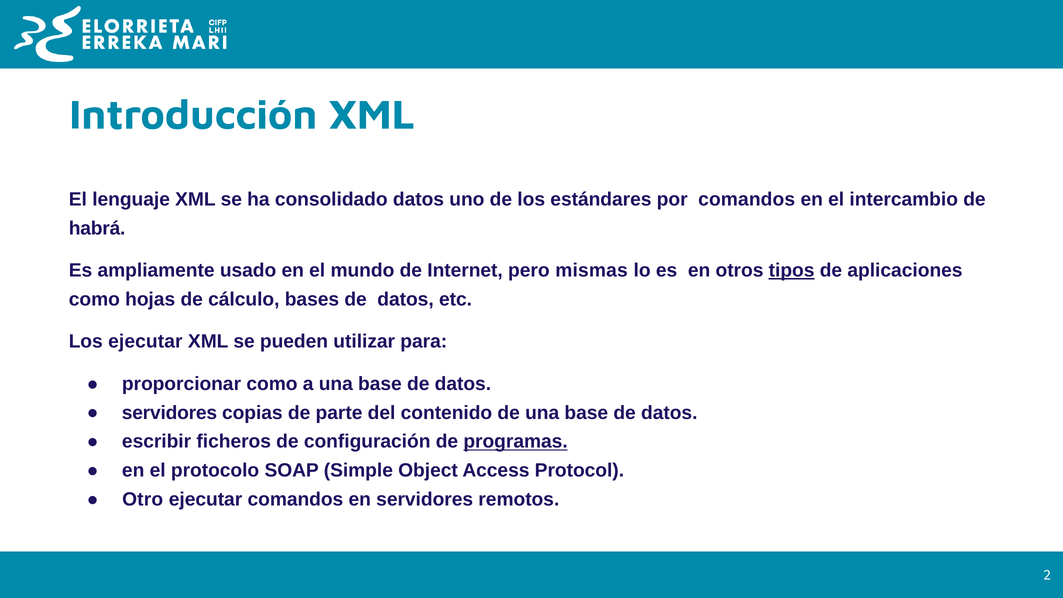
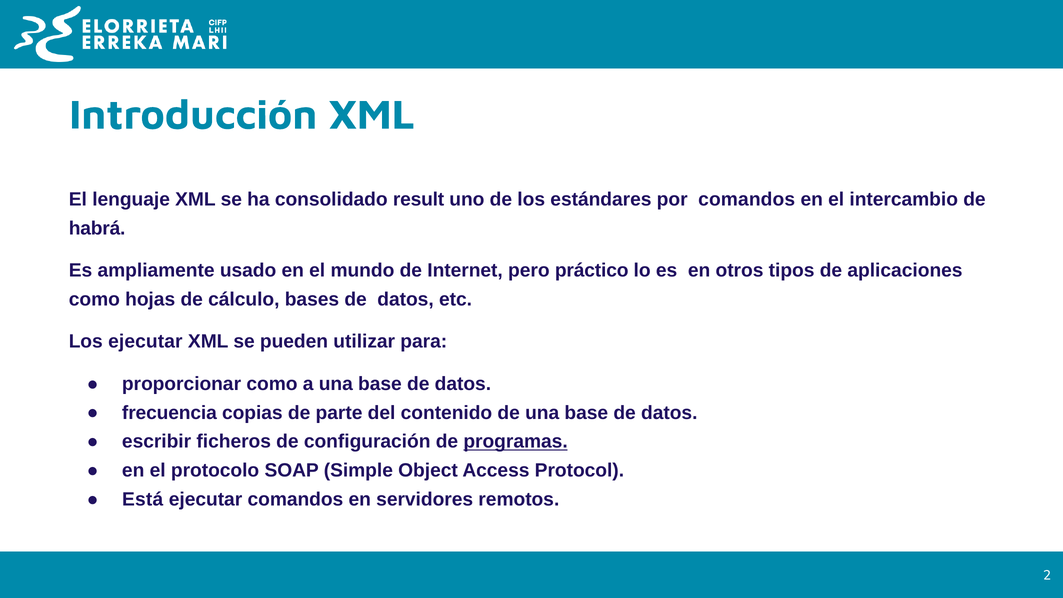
consolidado datos: datos -> result (419, 199)
mismas: mismas -> práctico (592, 270)
tipos underline: present -> none (792, 270)
servidores: servidores -> frecuencia (169, 413)
Otro: Otro -> Está (143, 499)
